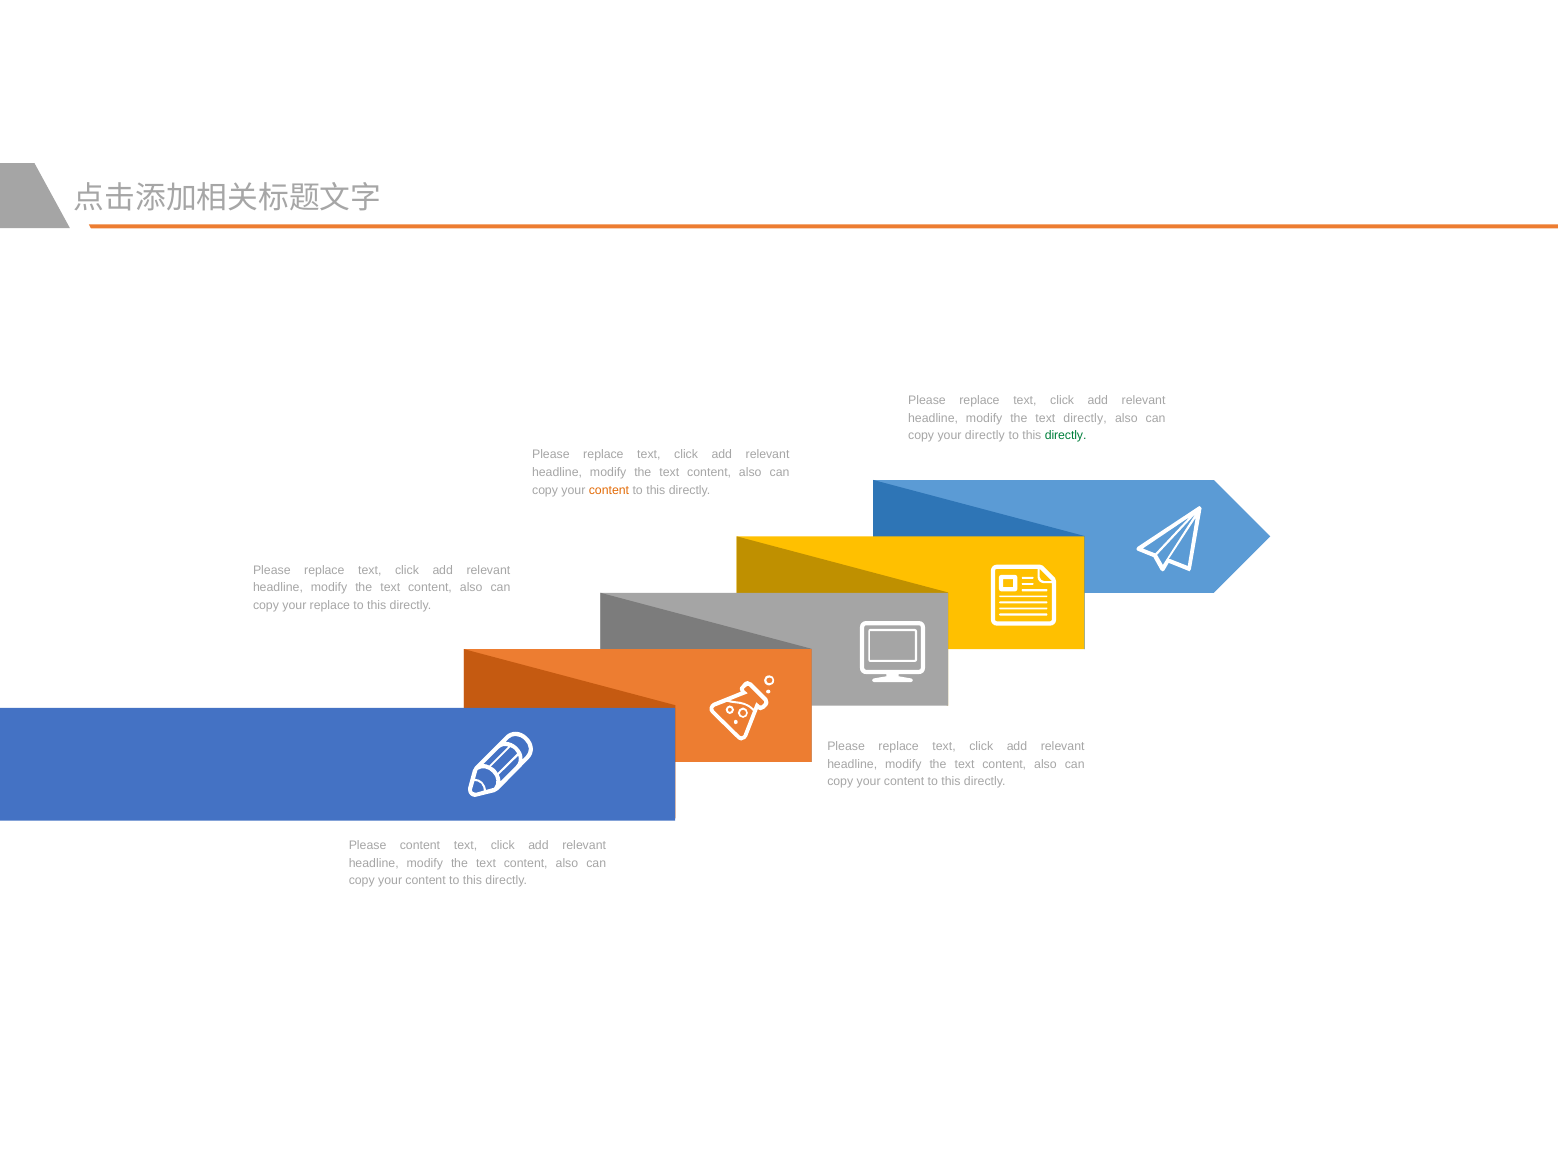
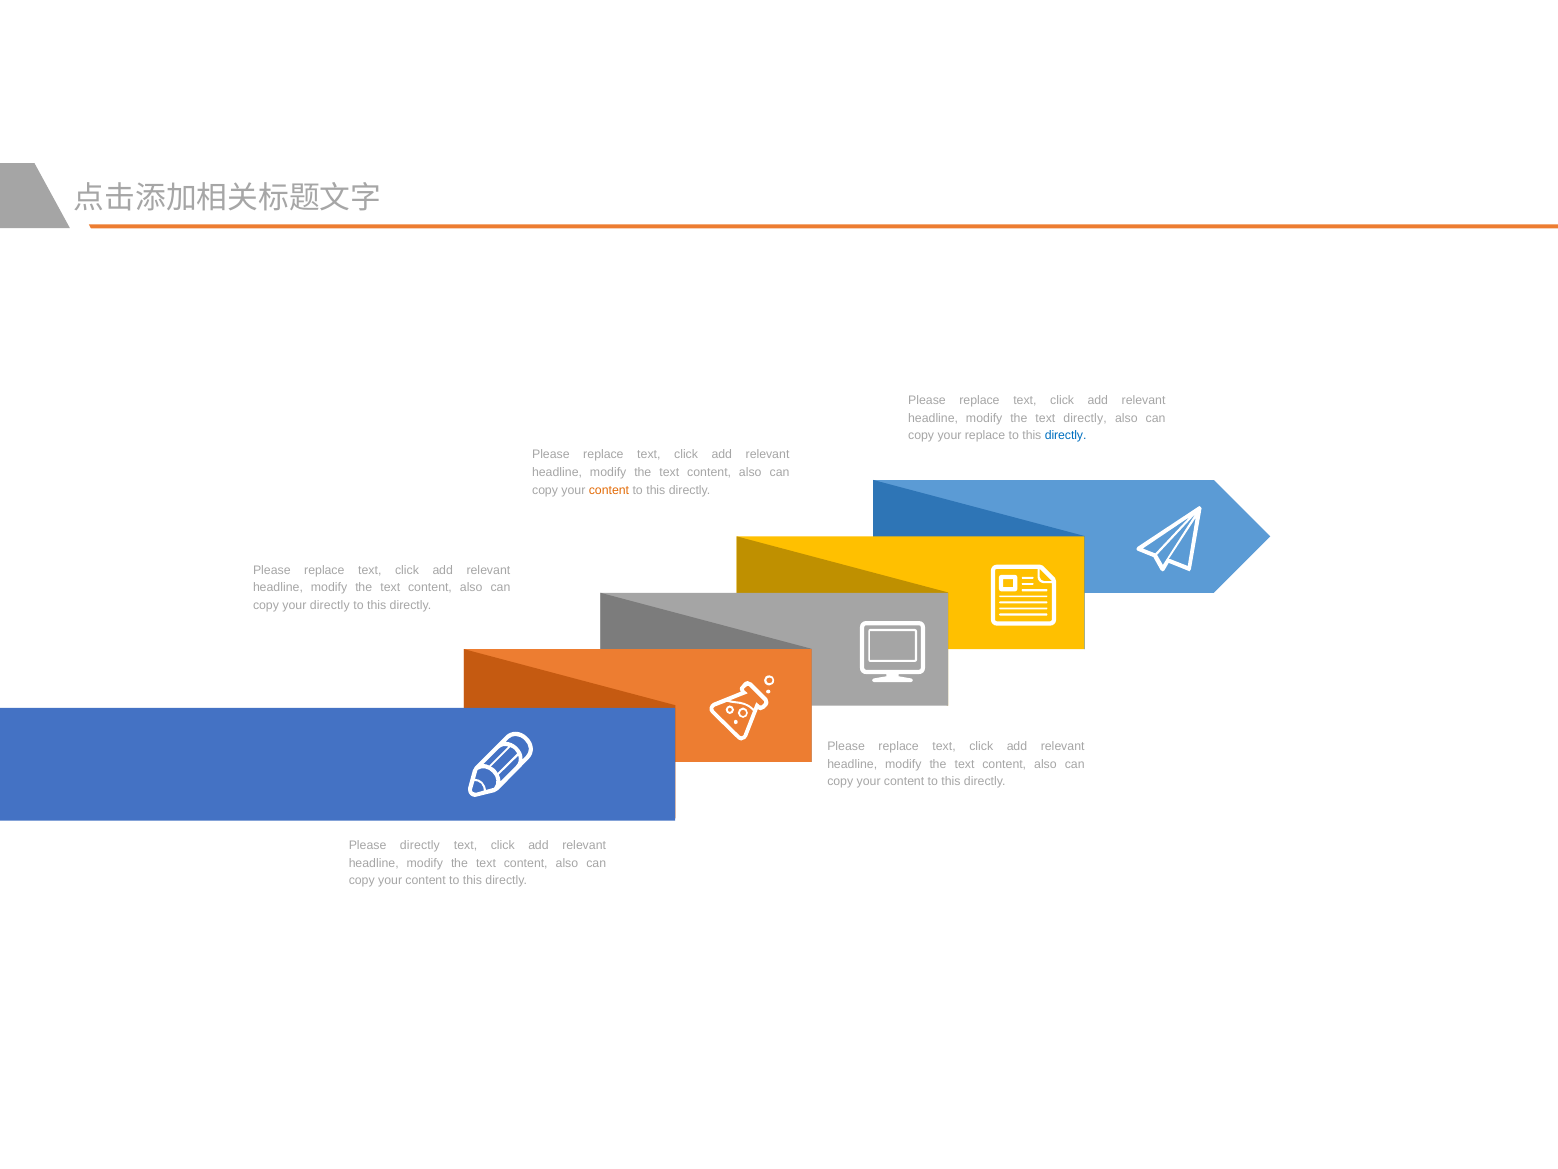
your directly: directly -> replace (985, 435)
directly colour: green -> blue (1066, 435)
your replace: replace -> directly (330, 605)
Please content: content -> directly (420, 845)
